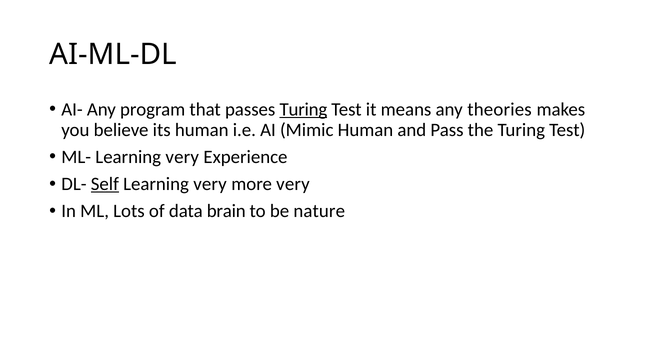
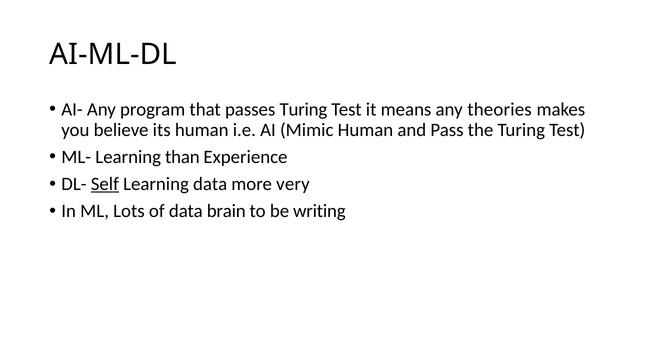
Turing underline: present -> none (303, 109)
ML- Learning very: very -> than (182, 157)
very: very -> data (210, 184)
nature: nature -> writing (319, 211)
